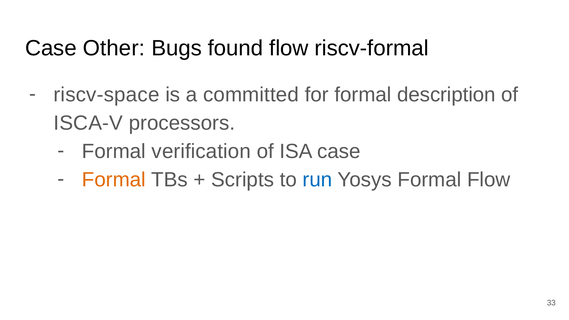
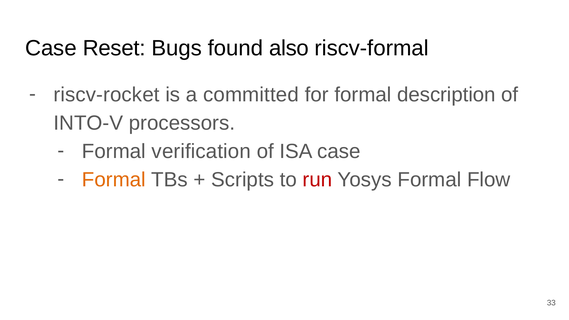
Other: Other -> Reset (114, 48)
found flow: flow -> also (289, 48)
riscv-space: riscv-space -> riscv-rocket (107, 95)
ISCA-V: ISCA-V -> INTO-V (88, 123)
run colour: blue -> red (317, 180)
